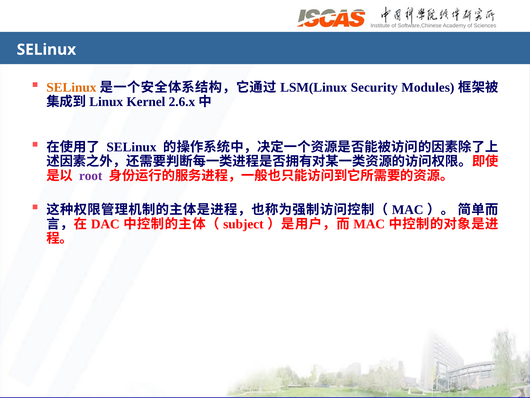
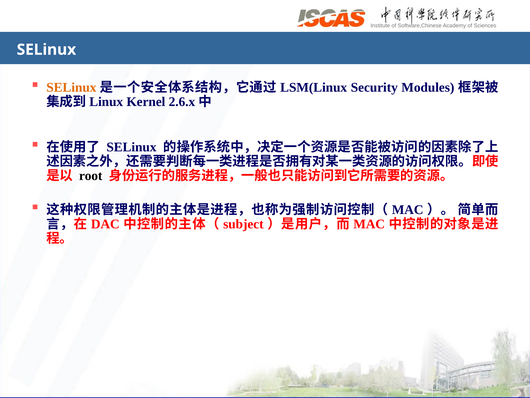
root colour: purple -> black (91, 176)
